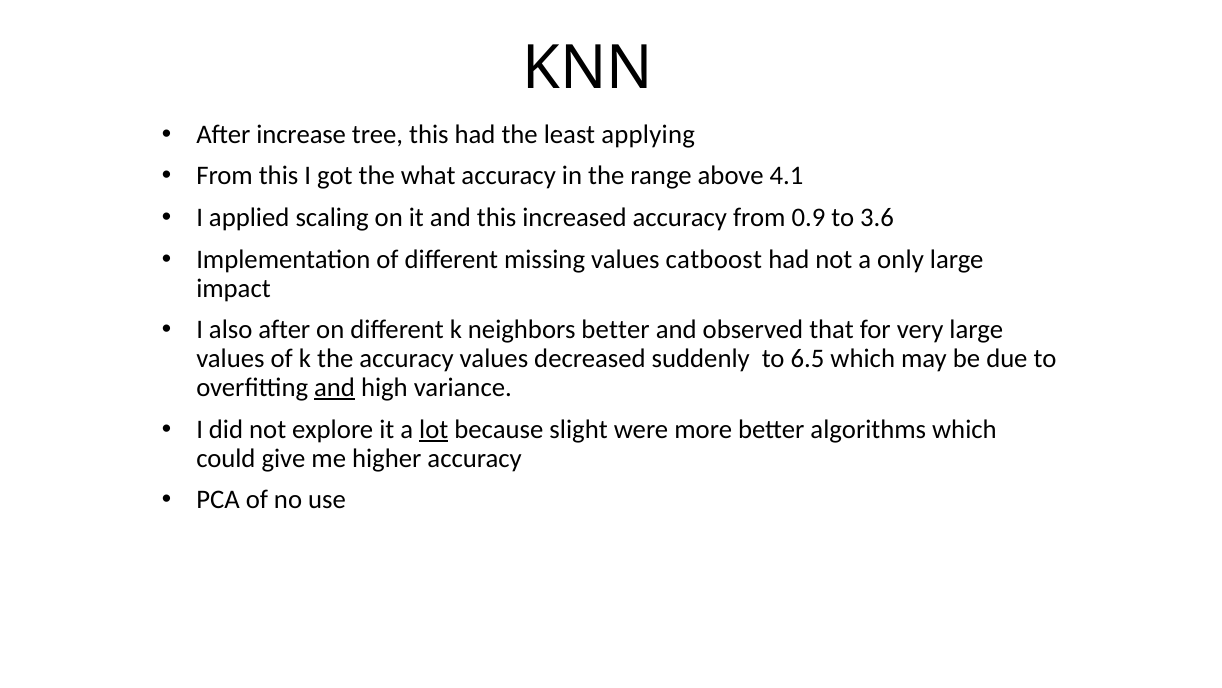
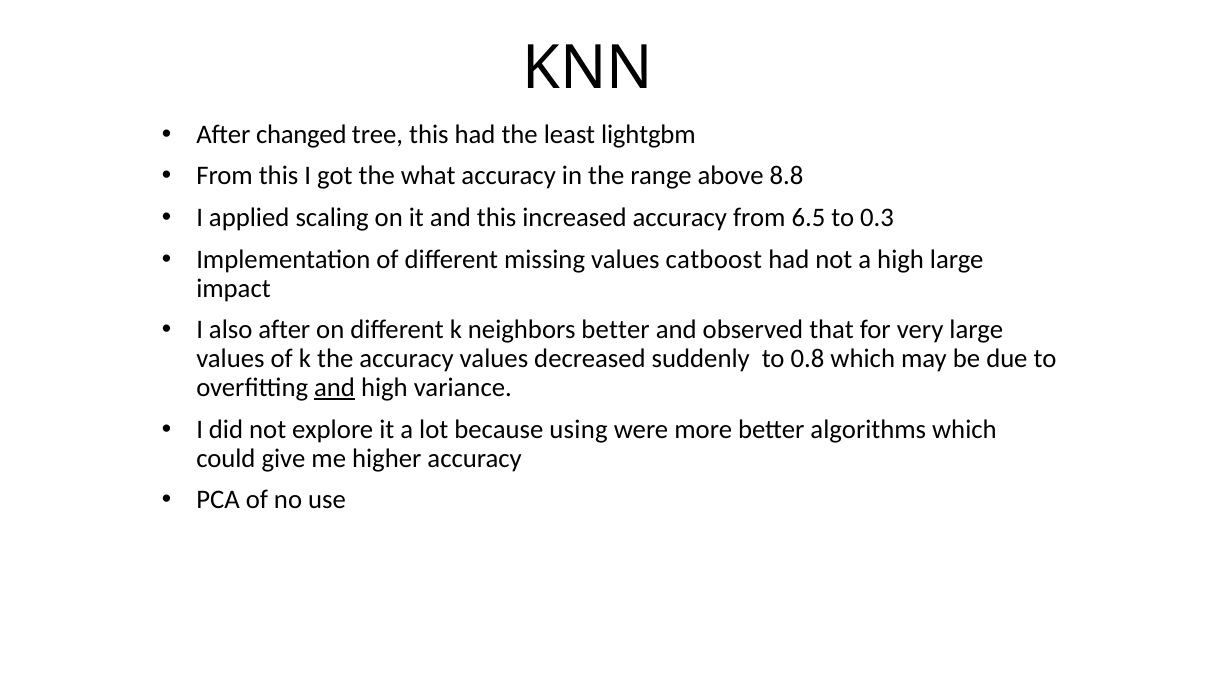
increase: increase -> changed (301, 134)
applying: applying -> lightgbm (648, 134)
4.1: 4.1 -> 8.8 (786, 176)
0.9: 0.9 -> 6.5 (808, 218)
3.6: 3.6 -> 0.3 (877, 218)
a only: only -> high (901, 259)
6.5: 6.5 -> 0.8 (808, 358)
lot underline: present -> none (434, 429)
slight: slight -> using (579, 429)
